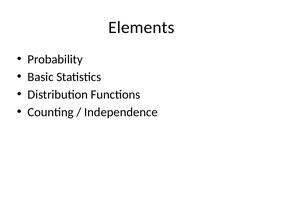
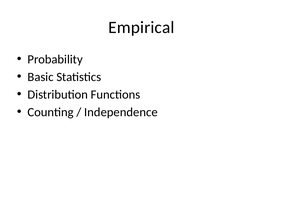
Elements: Elements -> Empirical (141, 27)
